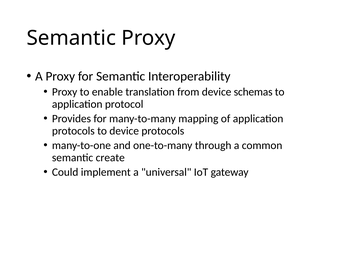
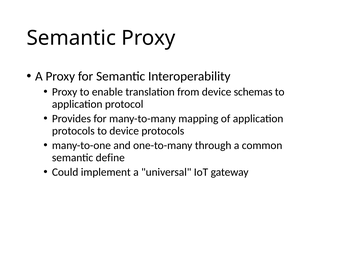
create: create -> define (110, 157)
